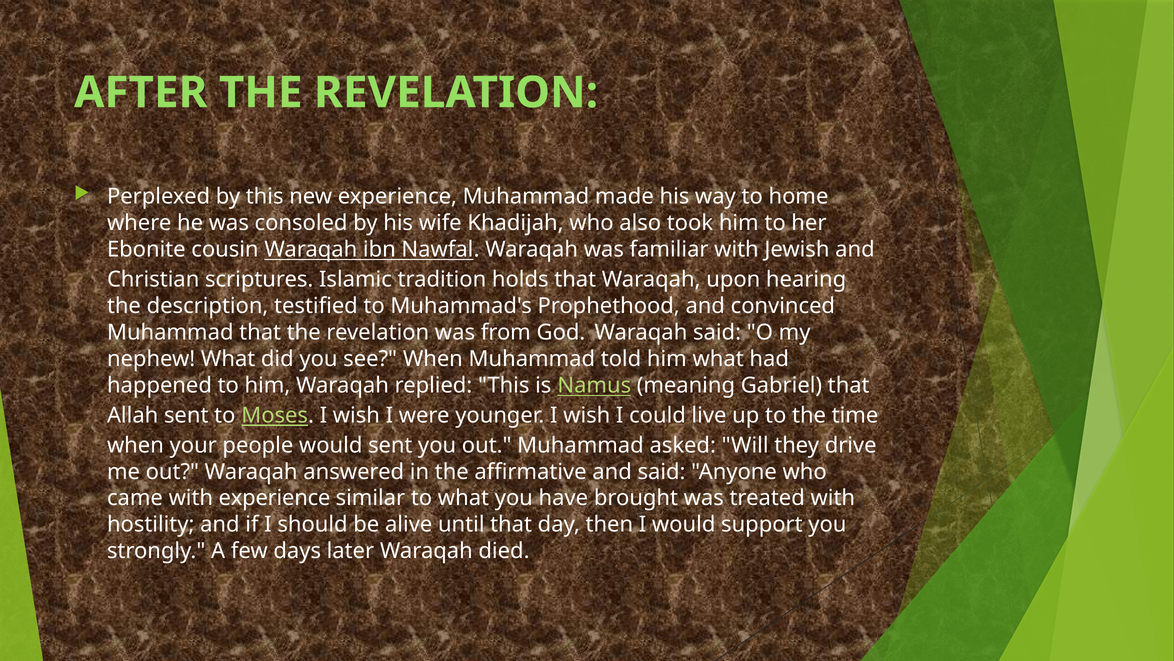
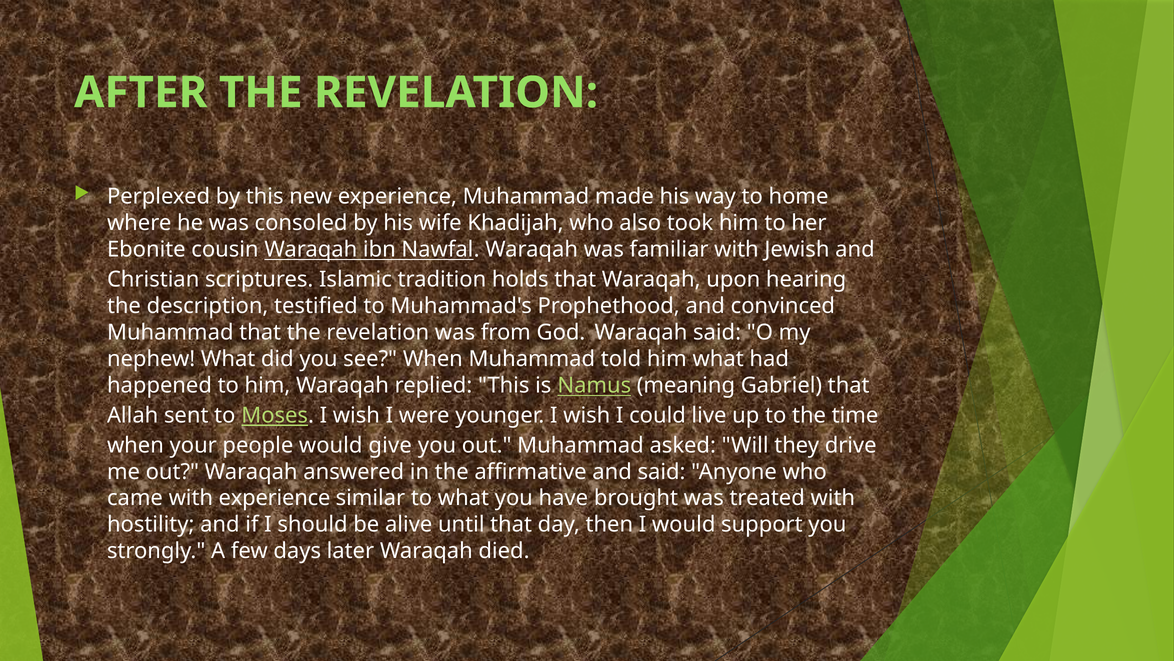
would sent: sent -> give (390, 445)
